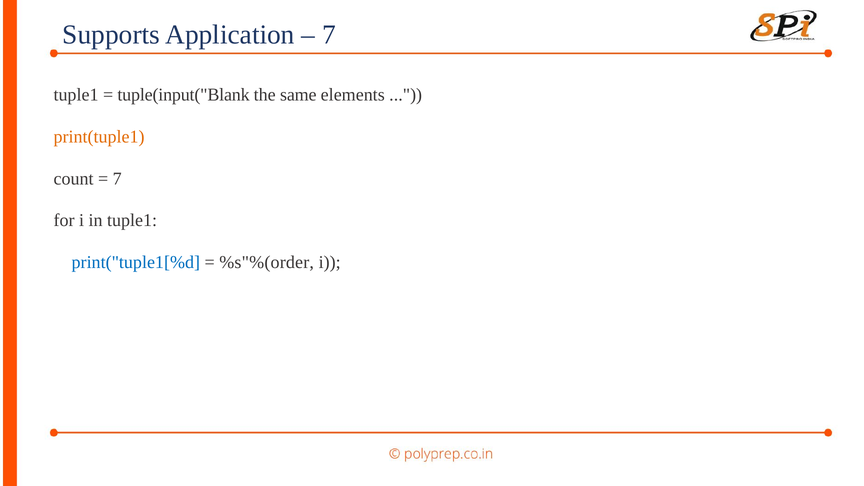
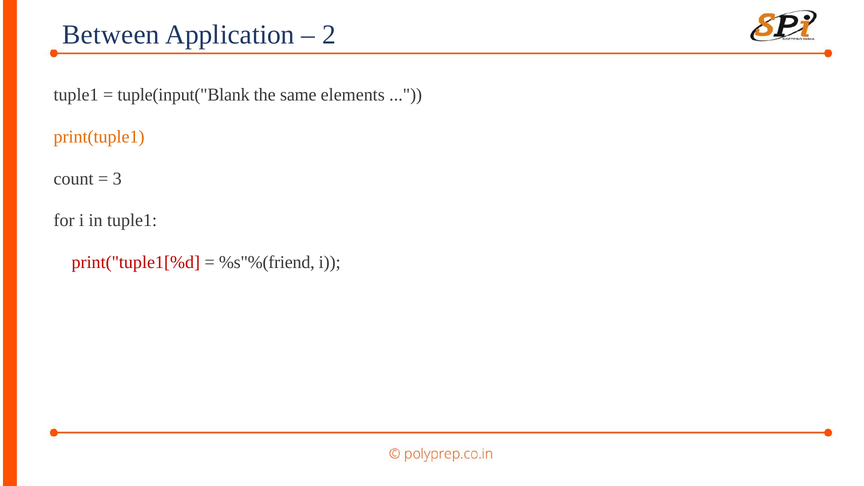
Supports: Supports -> Between (111, 35)
7: 7 -> 2 (329, 35)
7: 7 -> 3 (117, 179)
print("tuple1[%d colour: blue -> red (136, 262)
%s"%(order: %s"%(order -> %s"%(friend (267, 262)
